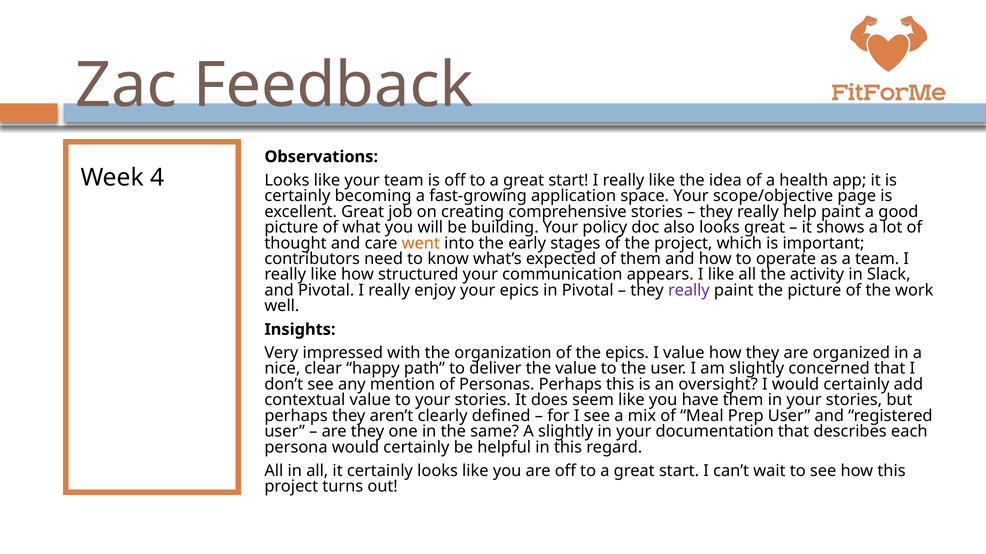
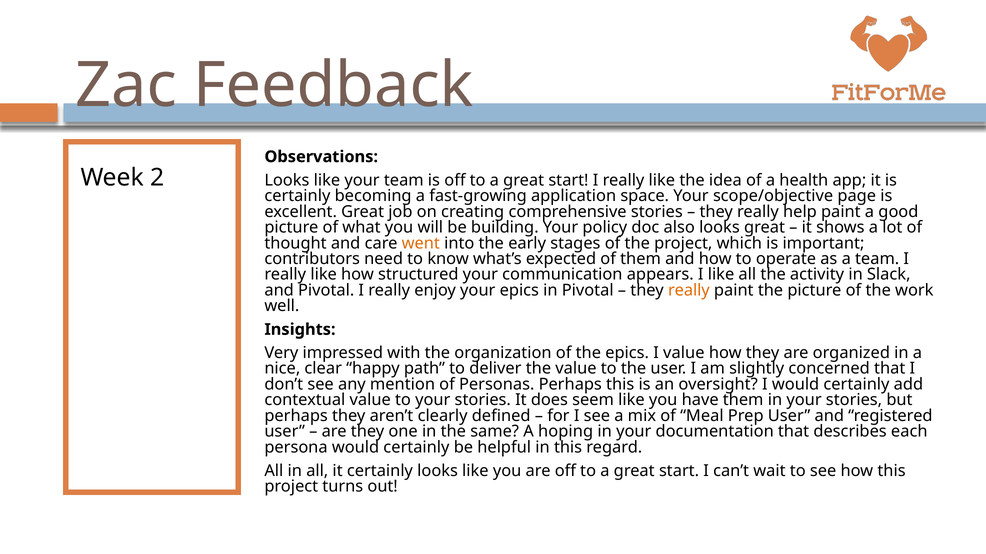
4: 4 -> 2 (157, 178)
really colour: purple -> orange (689, 291)
A slightly: slightly -> hoping (566, 432)
